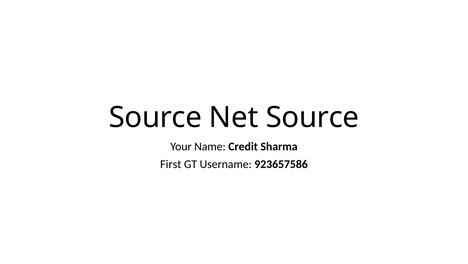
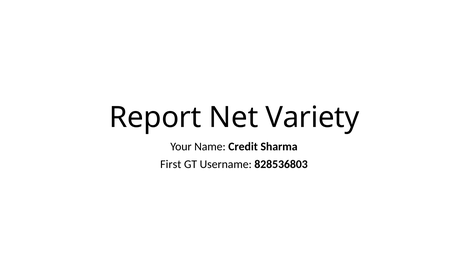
Source: Source -> Report (155, 117)
Net Source: Source -> Variety (312, 117)
923657586: 923657586 -> 828536803 (281, 164)
